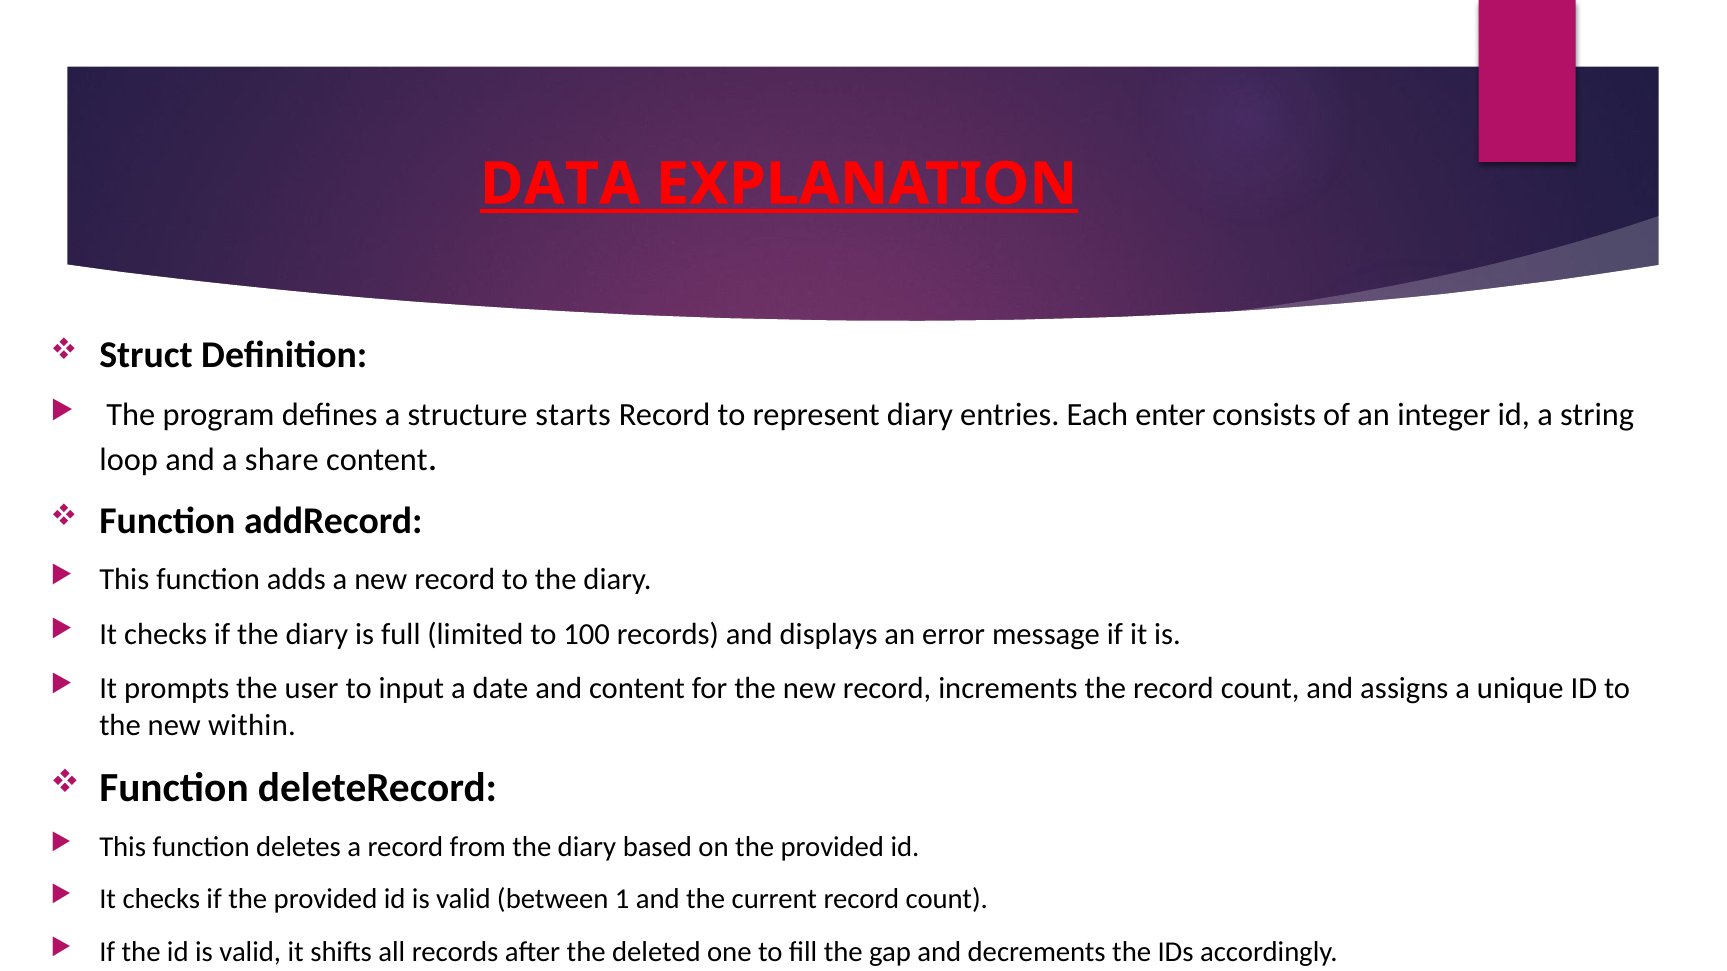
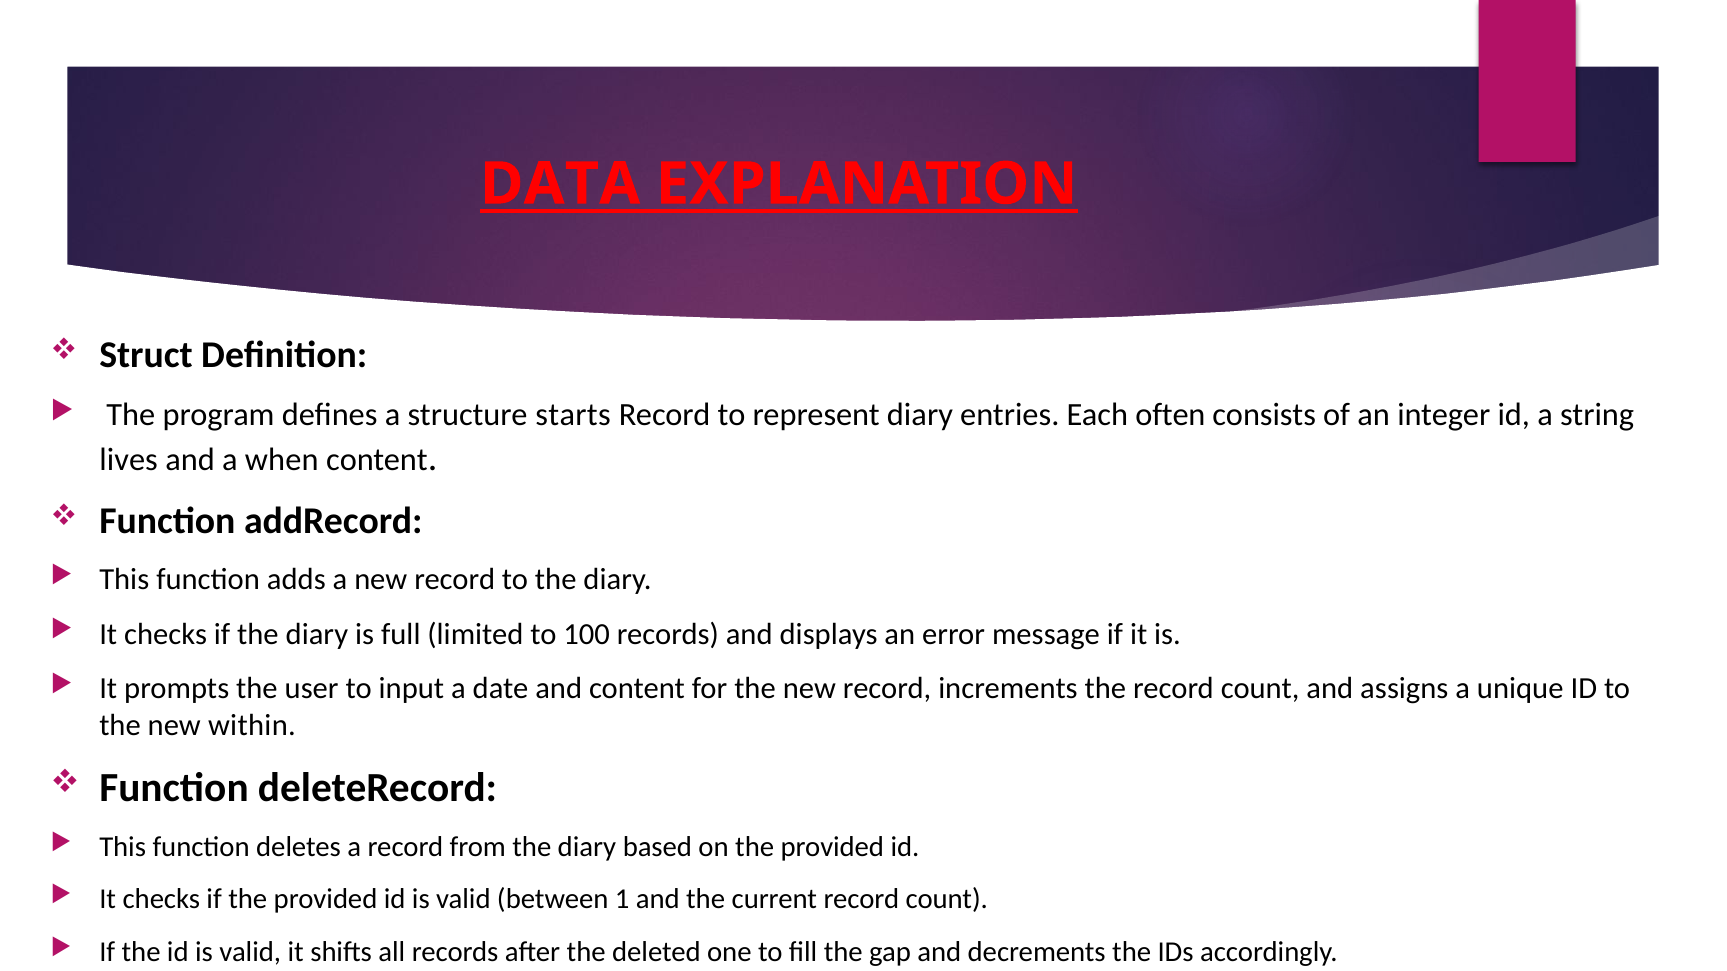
enter: enter -> often (1170, 415)
loop: loop -> lives (129, 460)
share: share -> when (282, 460)
